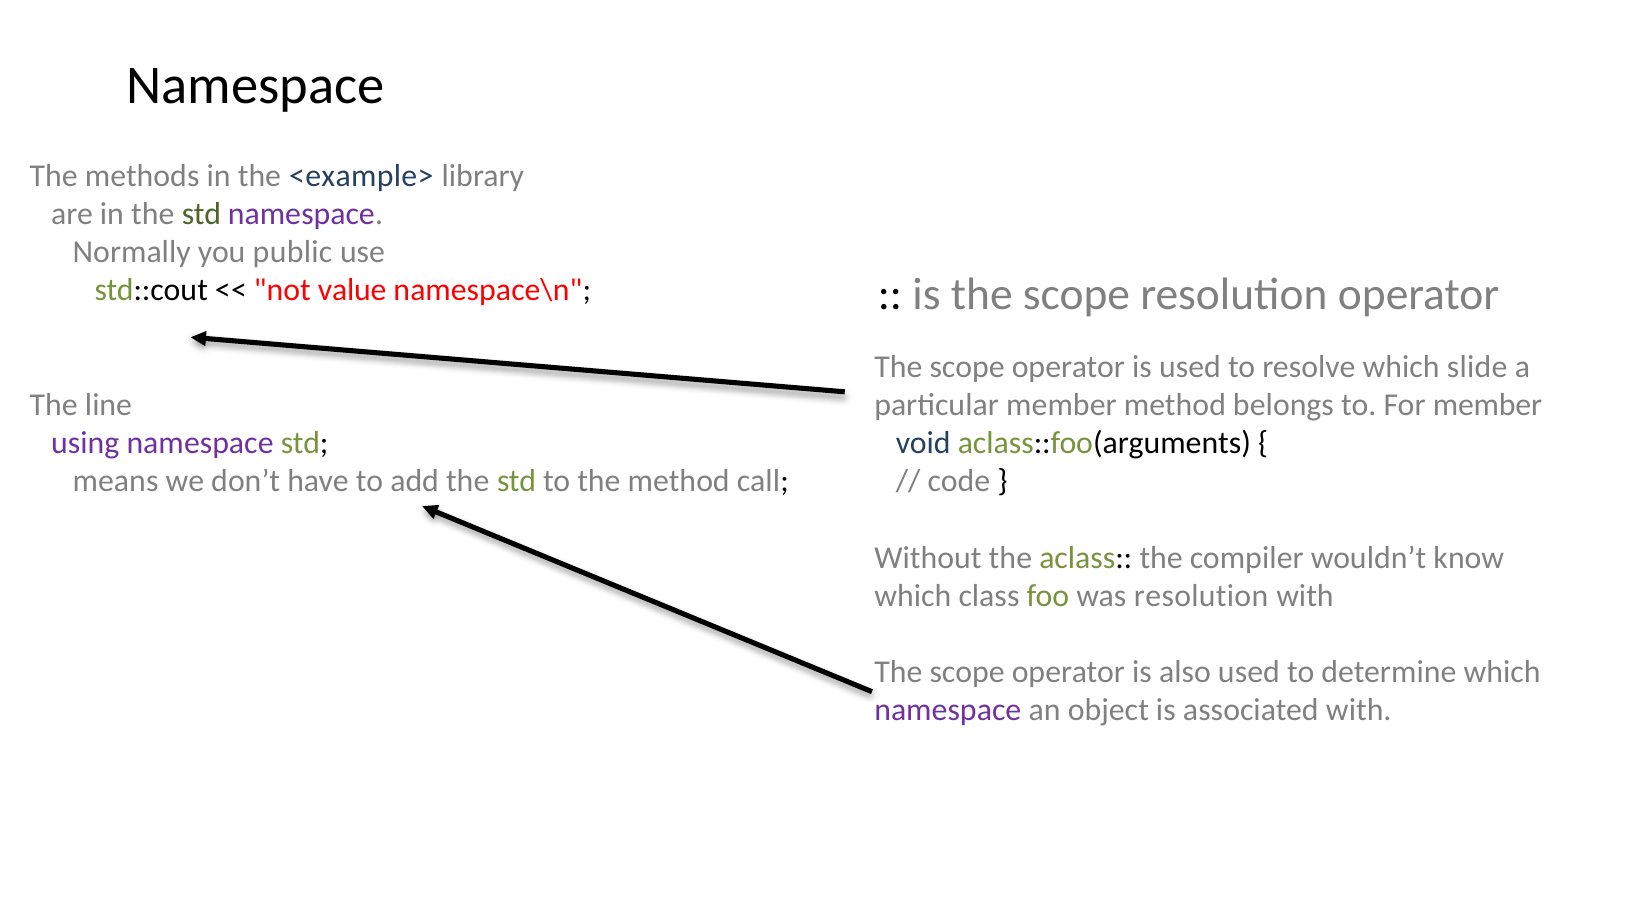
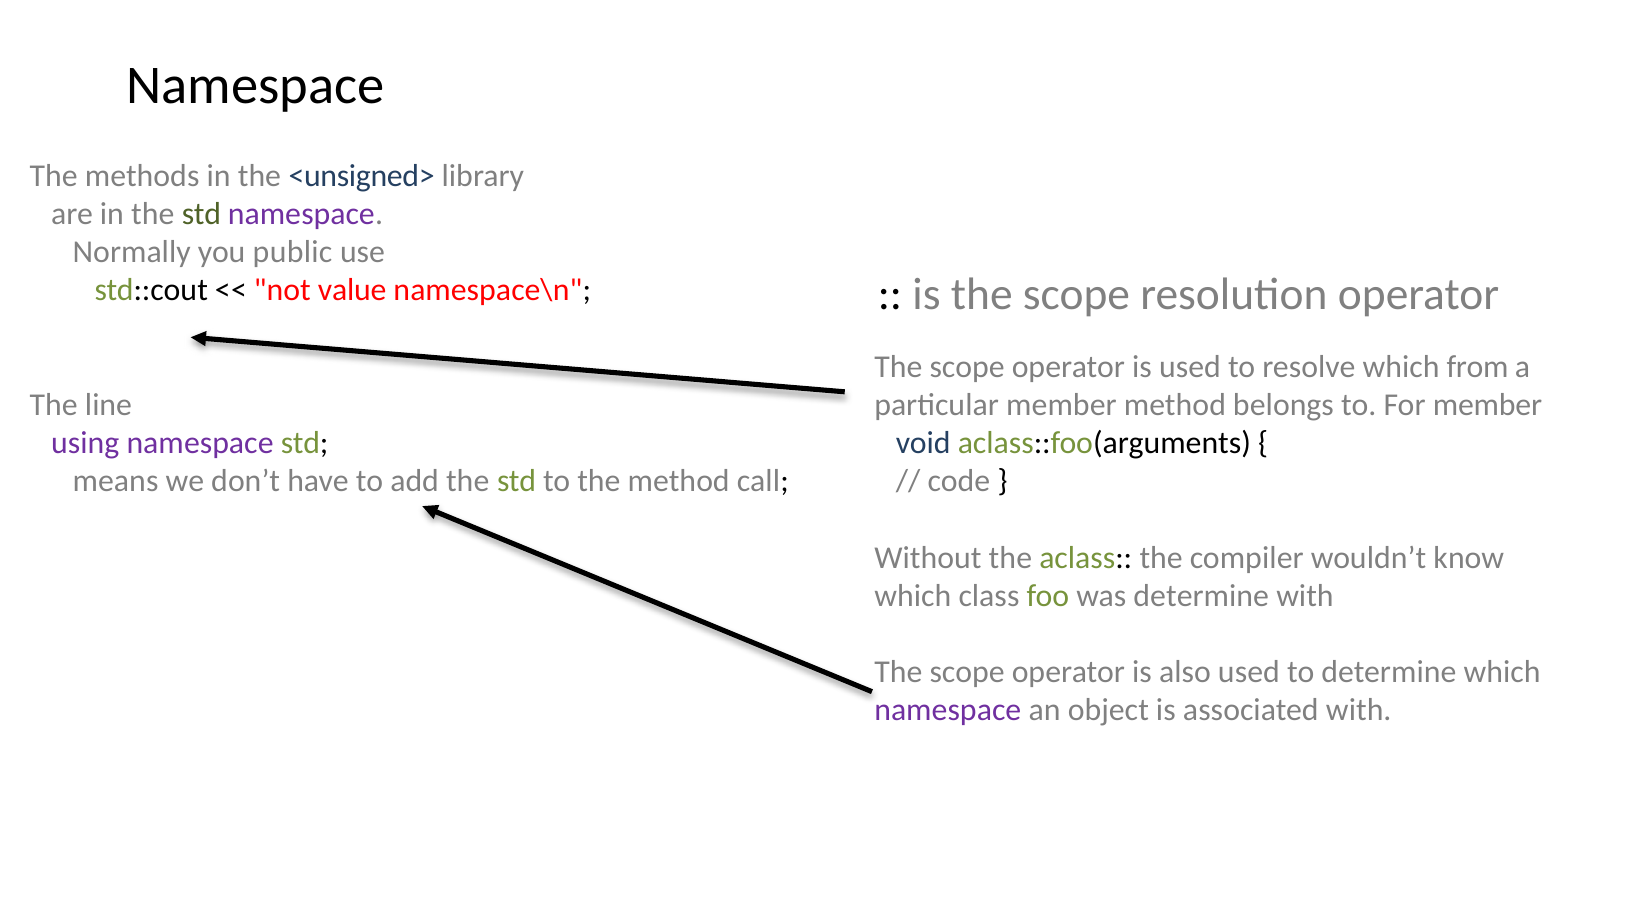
<example>: <example> -> <unsigned> (362, 176)
slide: slide -> from (1477, 367)
was resolution: resolution -> determine (1201, 596)
